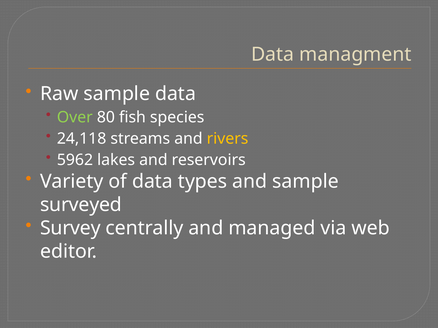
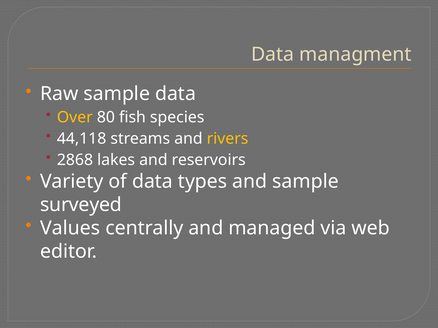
Over colour: light green -> yellow (75, 117)
24,118: 24,118 -> 44,118 (82, 139)
5962: 5962 -> 2868 (75, 160)
Survey: Survey -> Values (70, 228)
